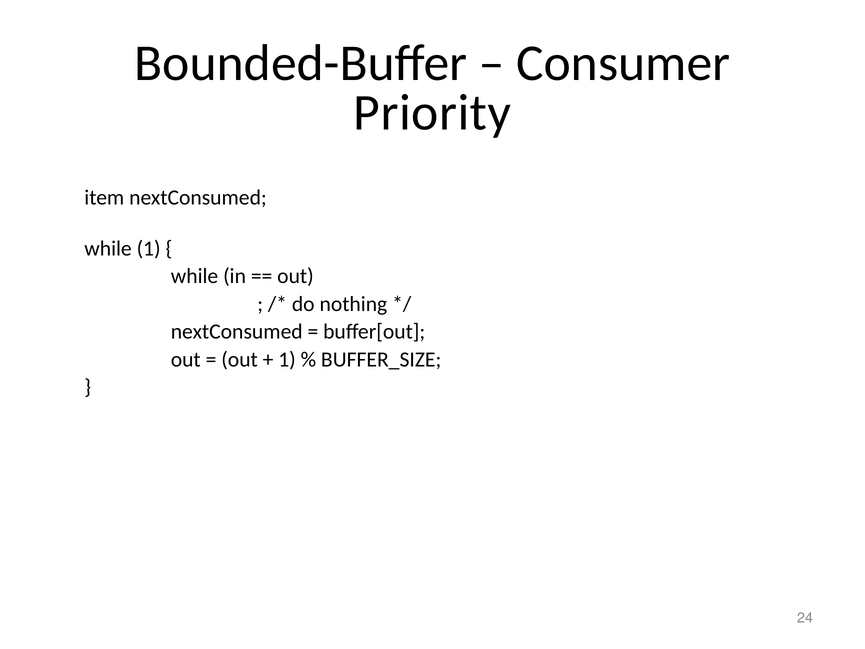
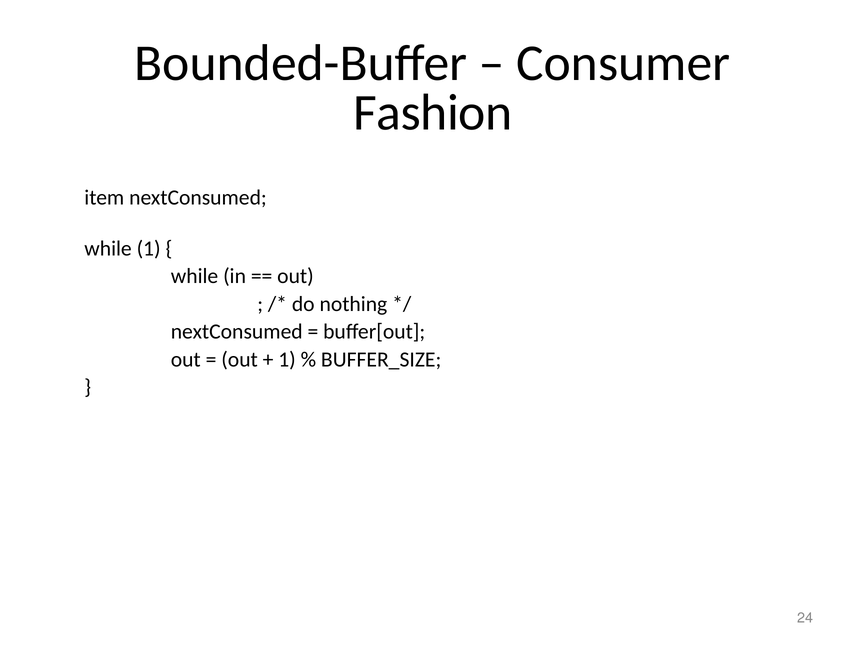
Priority: Priority -> Fashion (433, 113)
